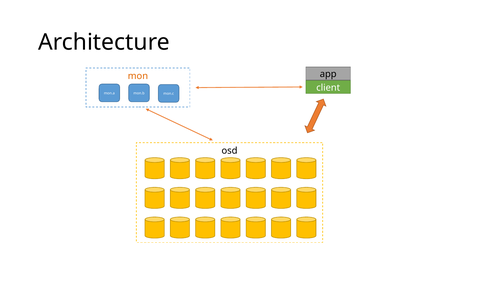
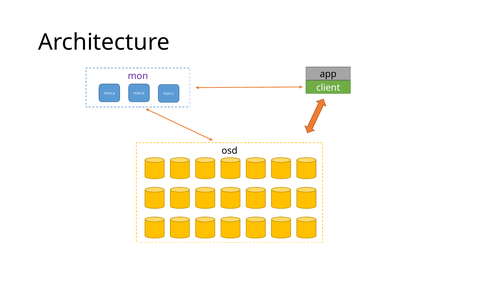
mon colour: orange -> purple (138, 76)
